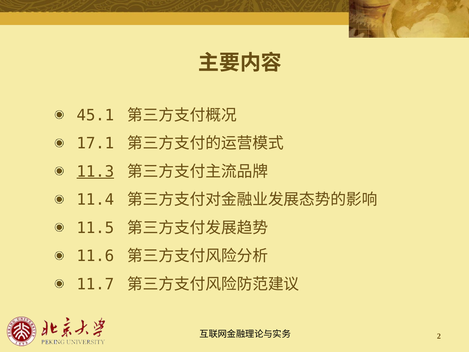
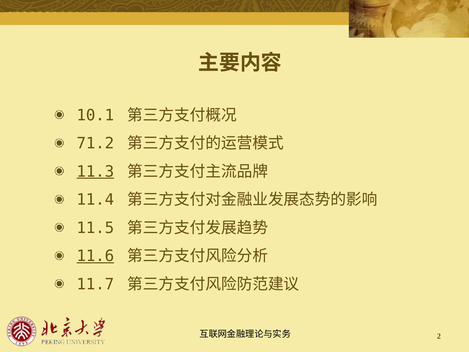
45.1: 45.1 -> 10.1 (95, 115)
17.1: 17.1 -> 71.2 (95, 143)
11.6 underline: none -> present (95, 256)
